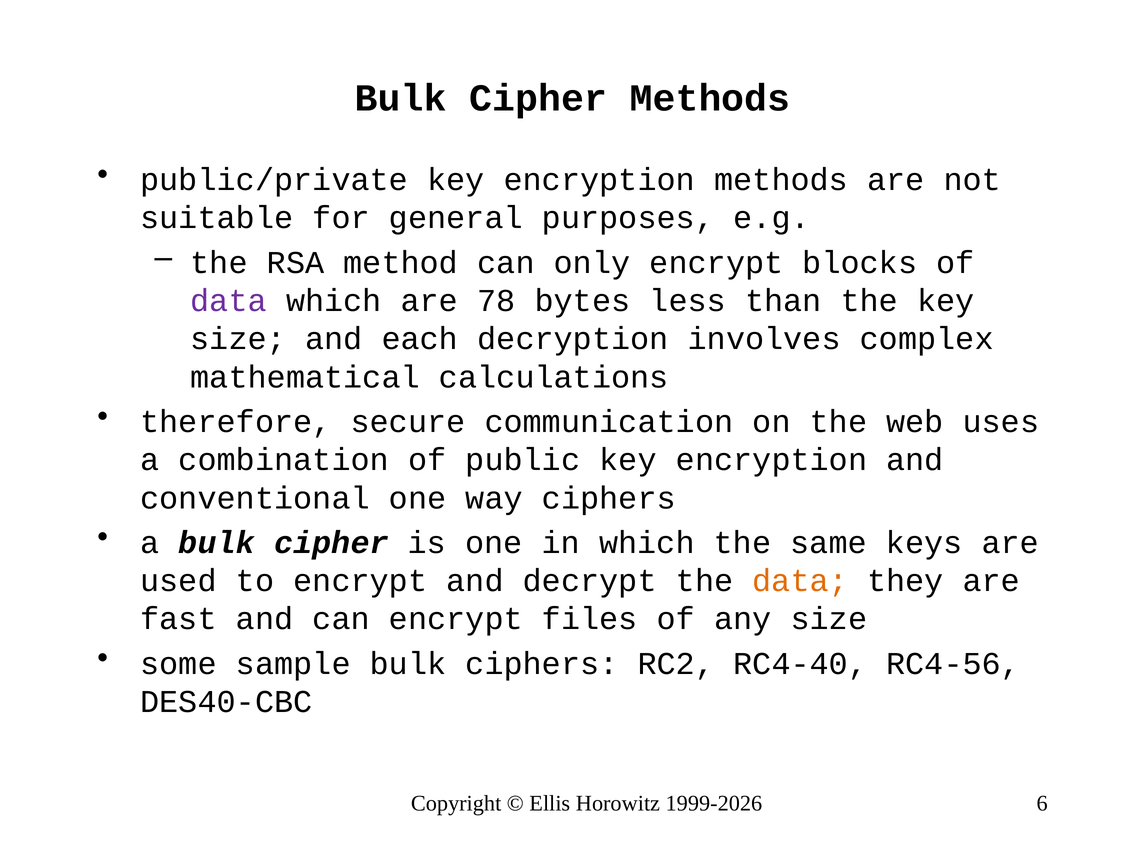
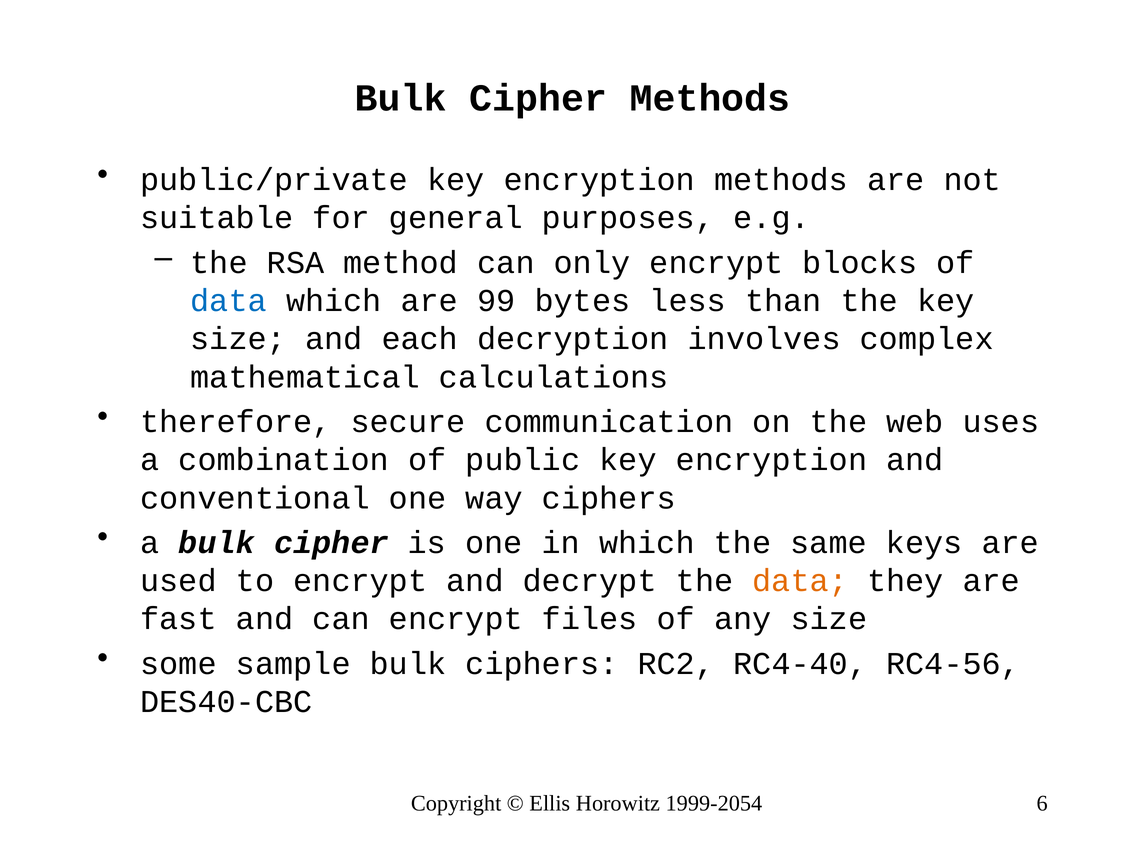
data colour: purple -> blue (229, 301)
78: 78 -> 99 (496, 301)
1999-2026: 1999-2026 -> 1999-2054 (714, 803)
